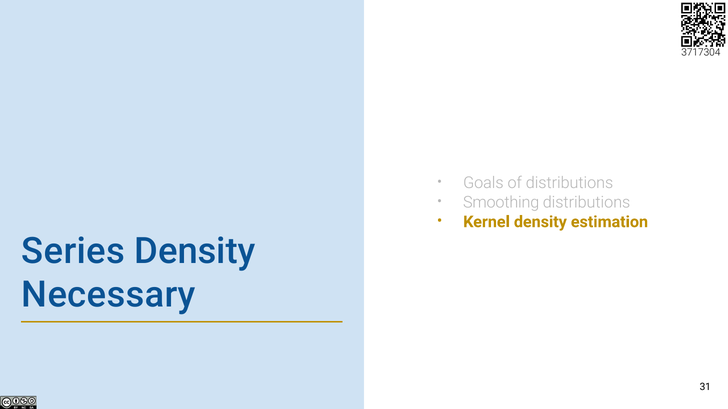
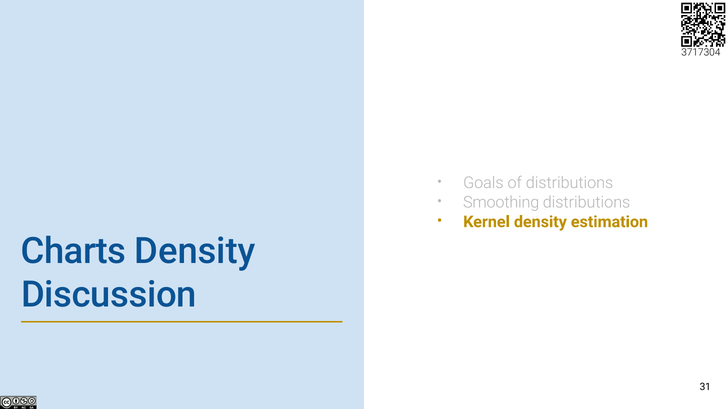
Series: Series -> Charts (73, 251)
Necessary: Necessary -> Discussion (109, 295)
